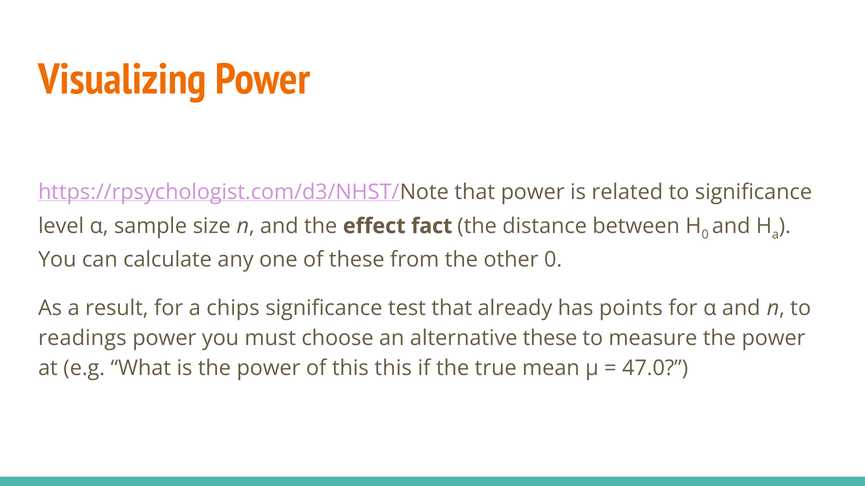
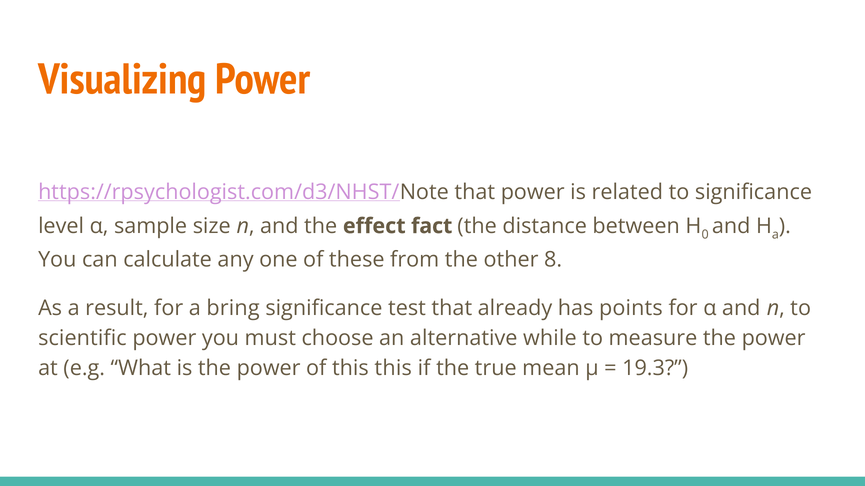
other 0: 0 -> 8 (553, 260)
chips: chips -> bring (233, 309)
readings: readings -> scientific (82, 339)
alternative these: these -> while (550, 339)
47.0: 47.0 -> 19.3 (655, 368)
